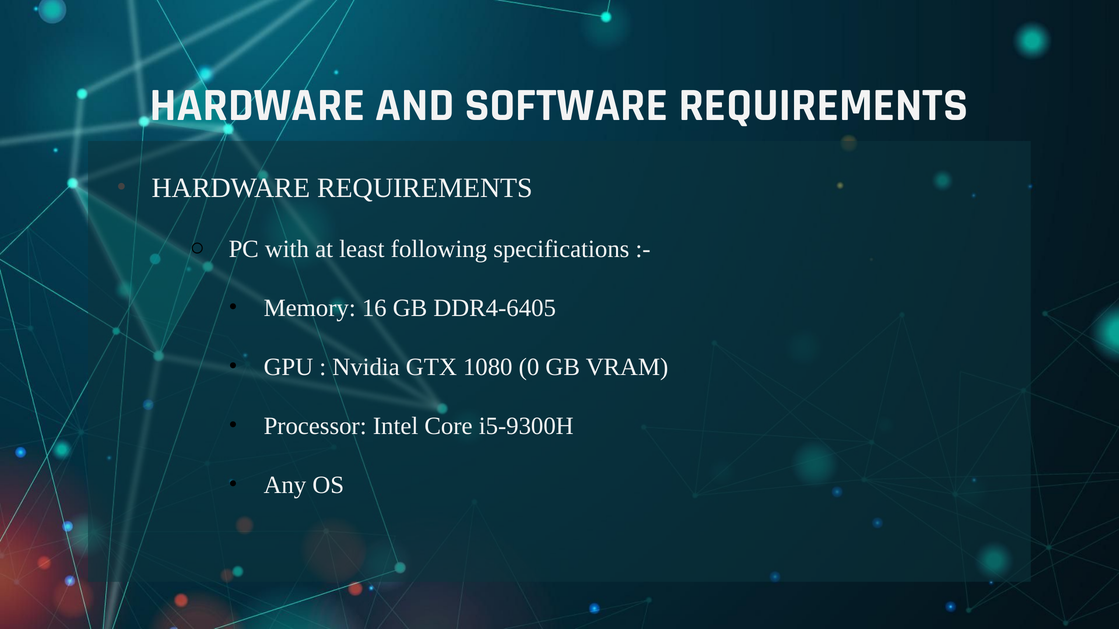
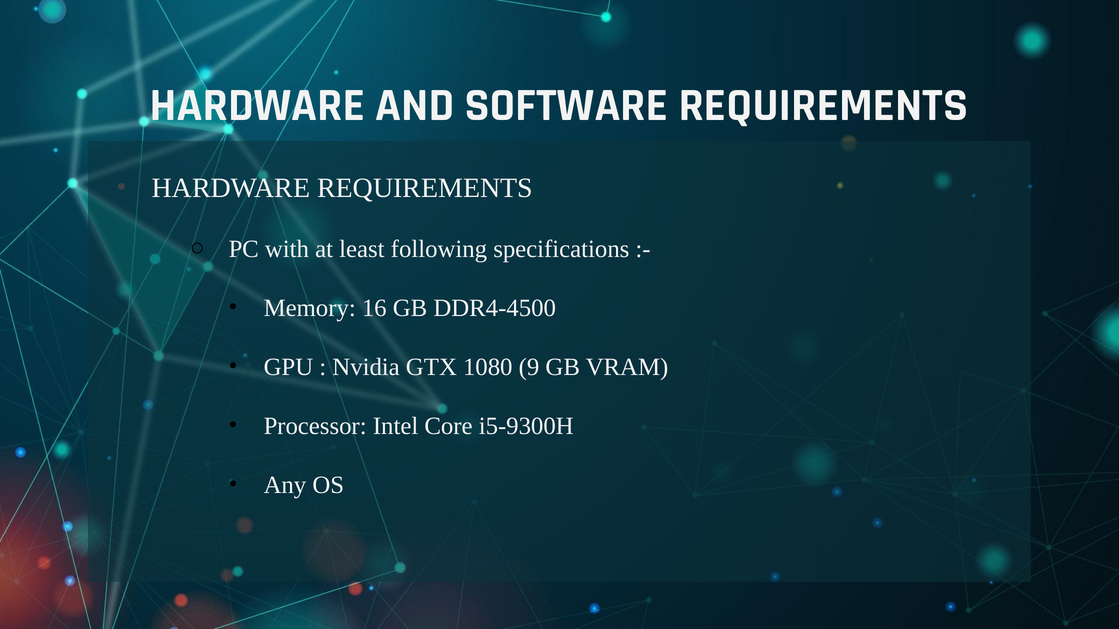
DDR4-6405: DDR4-6405 -> DDR4-4500 (495, 308)
0: 0 -> 9 (529, 367)
